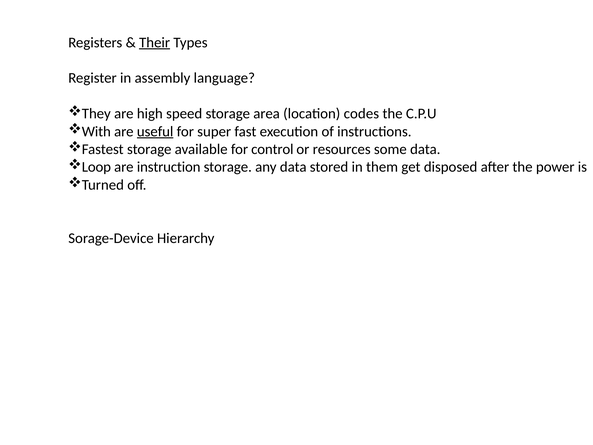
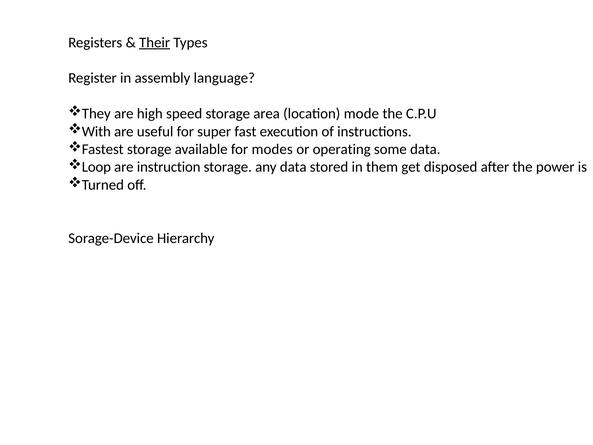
codes: codes -> mode (361, 114)
useful underline: present -> none (155, 131)
control: control -> modes (272, 149)
resources: resources -> operating (342, 149)
